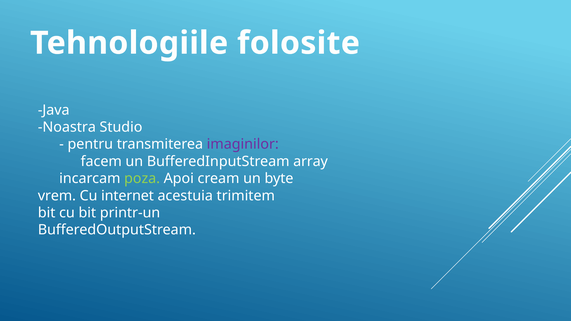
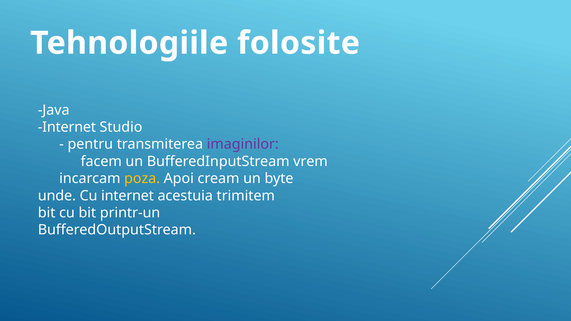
Noastra: Noastra -> Internet (67, 127)
array: array -> vrem (310, 161)
poza colour: light green -> yellow (142, 179)
vrem: vrem -> unde (57, 196)
